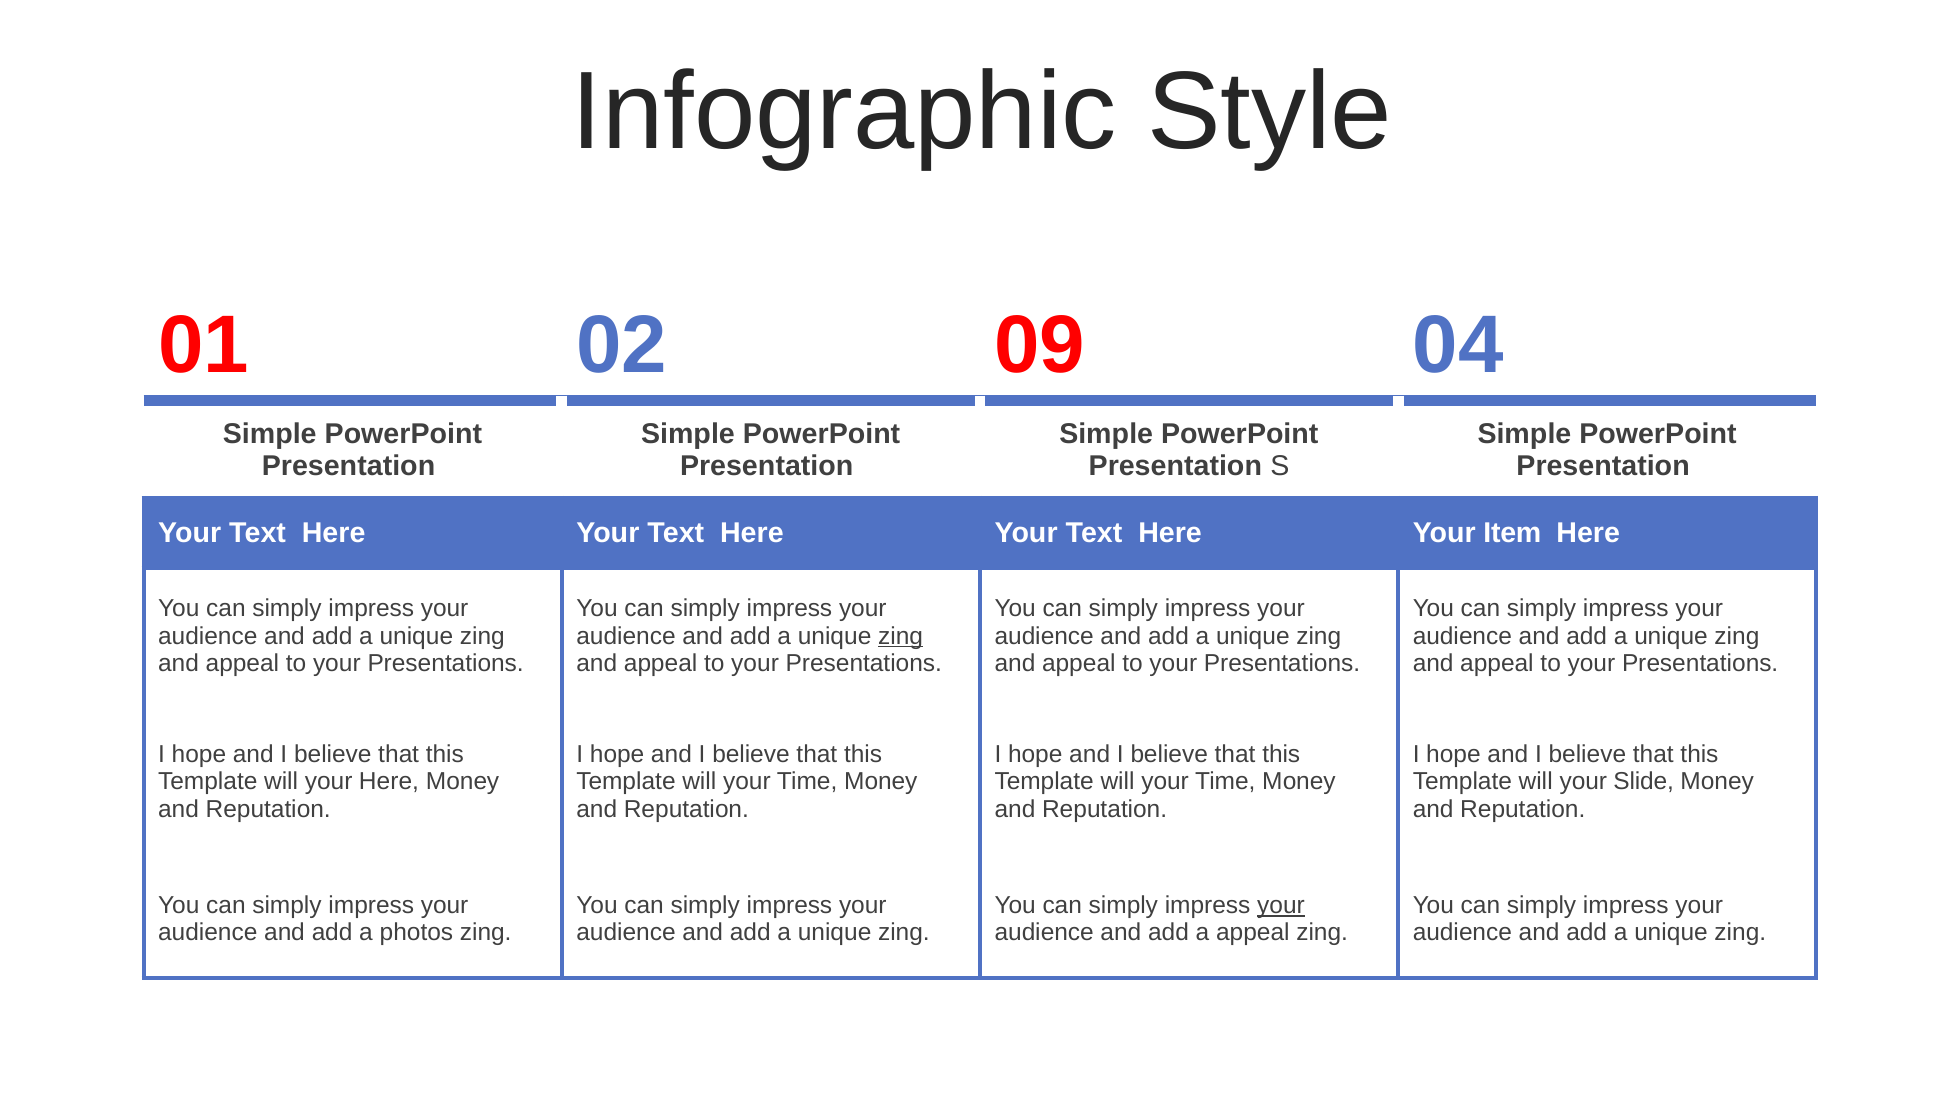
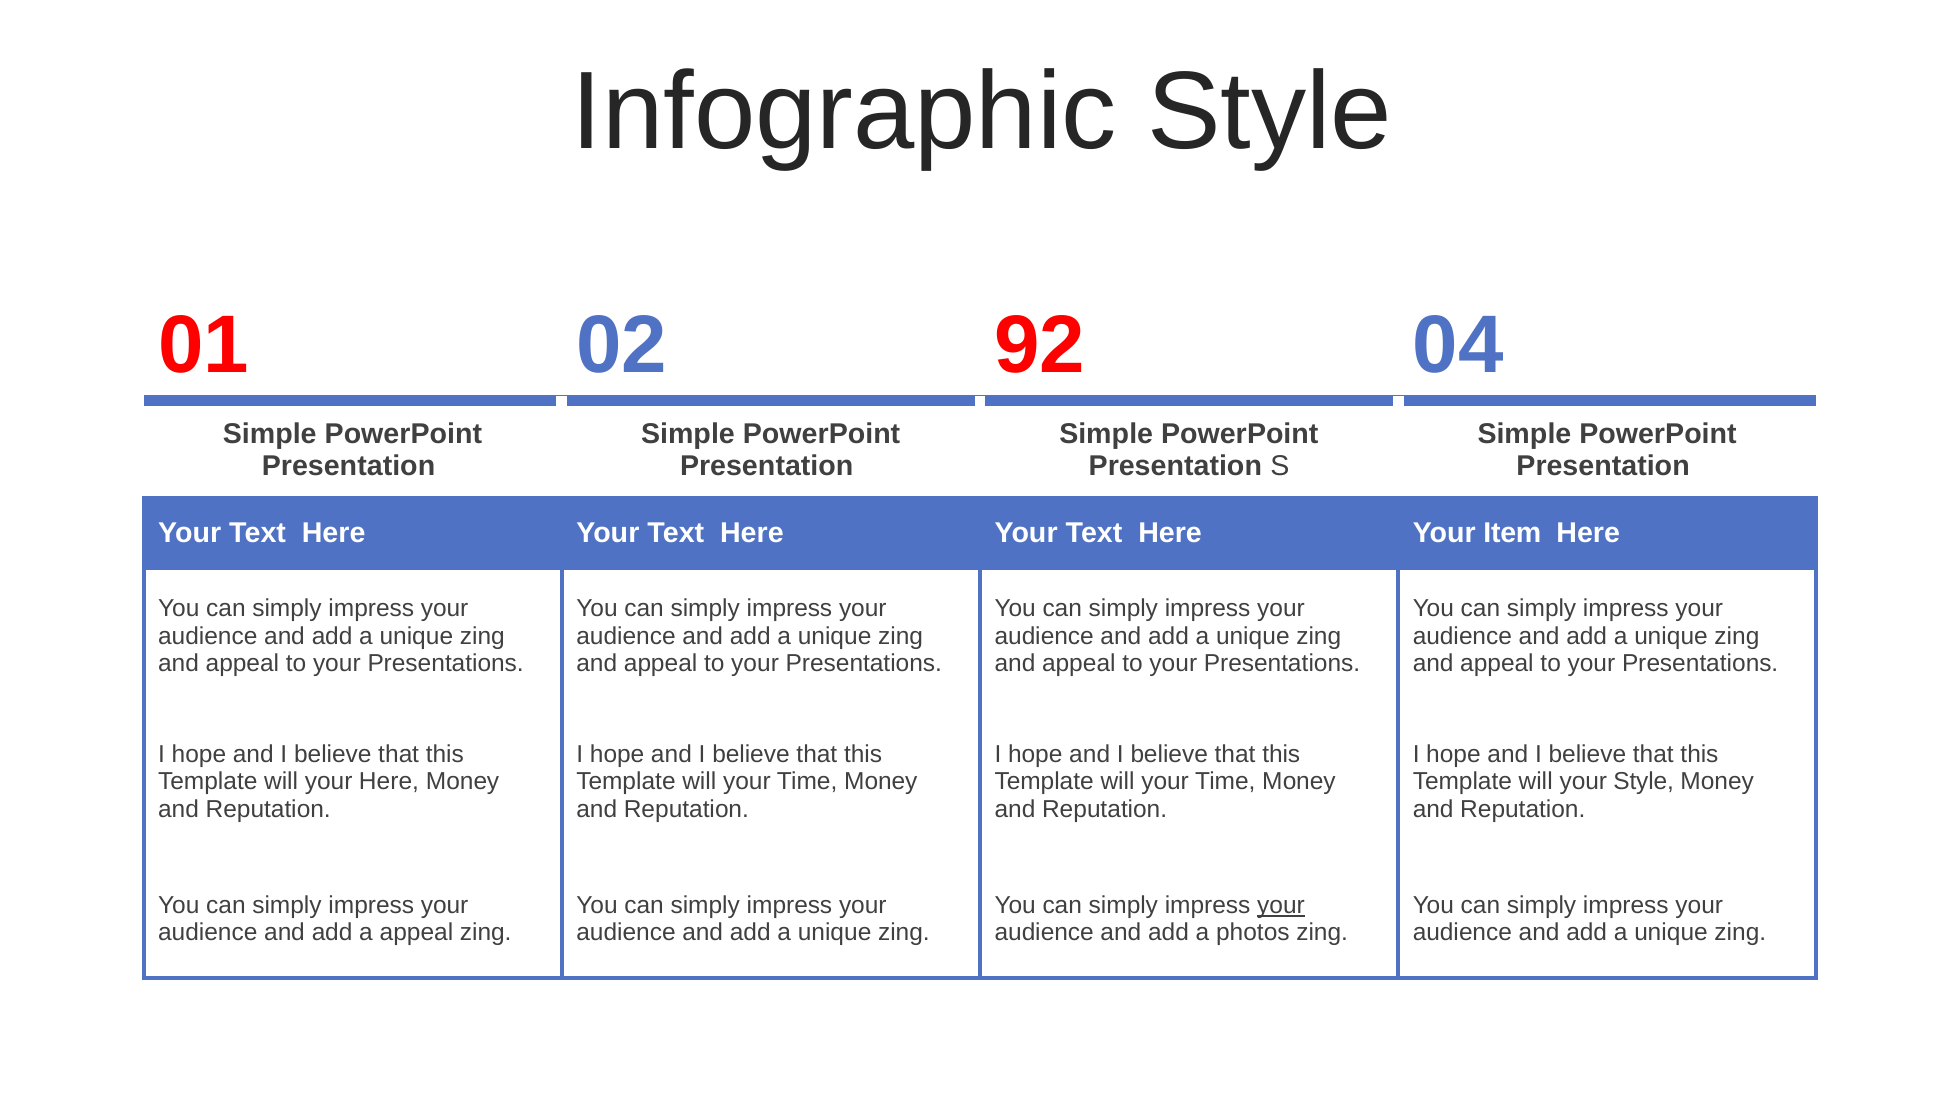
09: 09 -> 92 (1040, 346)
zing underline: present -> none (901, 636)
your Slide: Slide -> Style (1644, 782)
a photos: photos -> appeal (416, 933)
a appeal: appeal -> photos (1253, 933)
